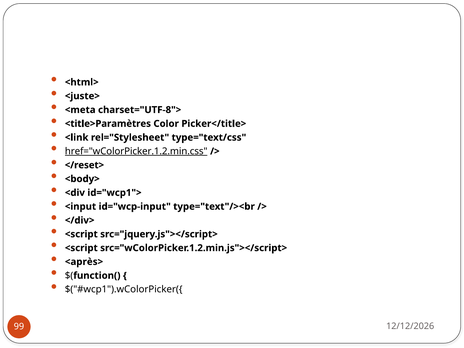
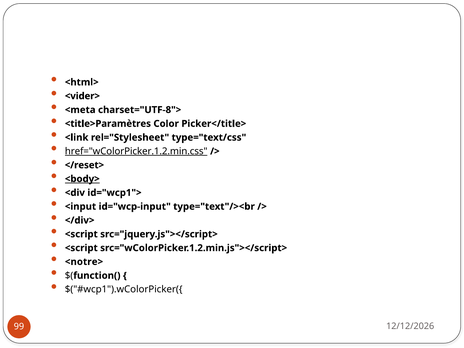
<juste>: <juste> -> <vider> (82, 96)
<body> underline: none -> present (82, 179)
<après>: <après> -> <notre> (84, 262)
